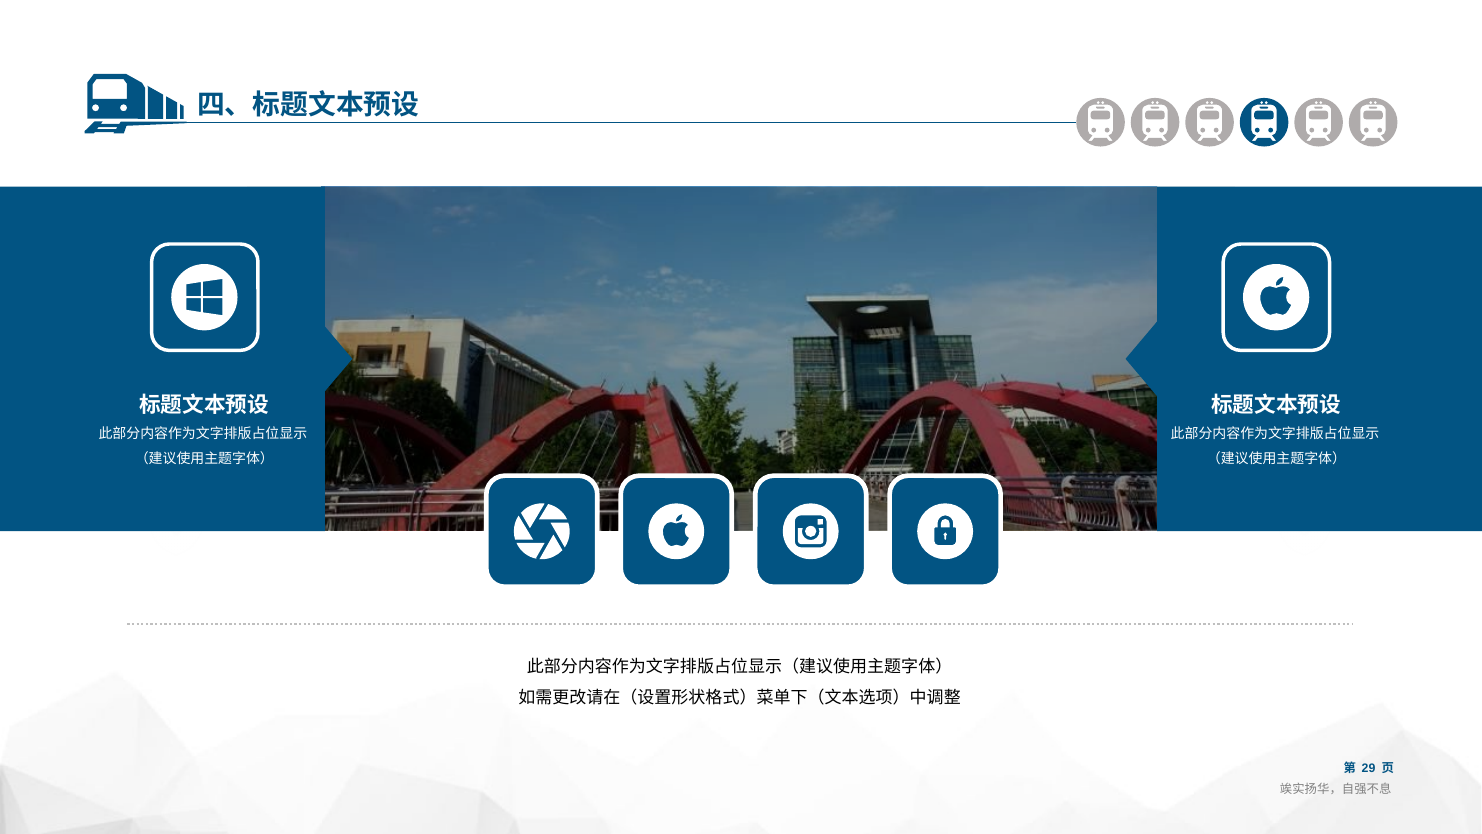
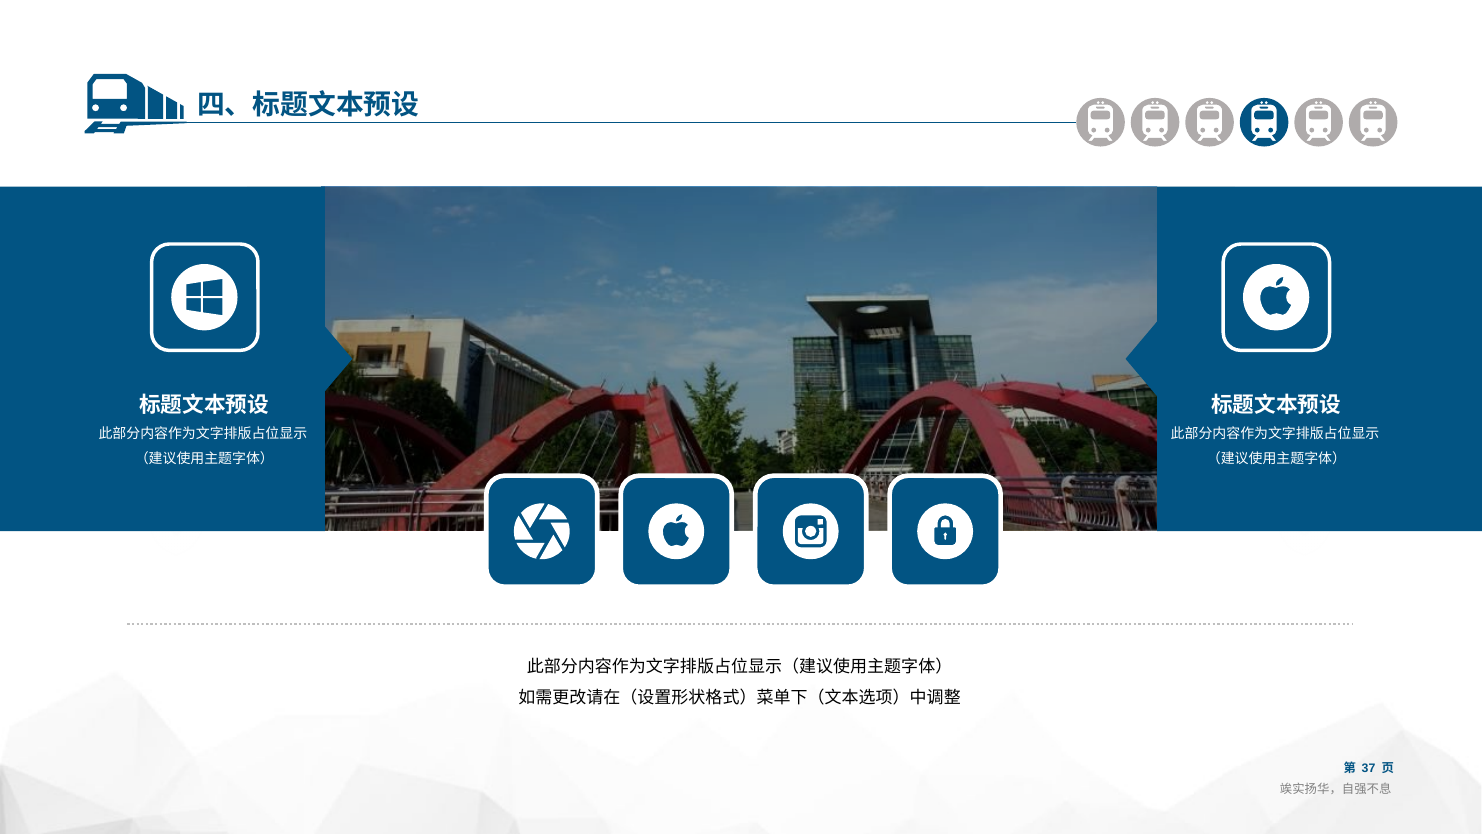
29: 29 -> 37 (1369, 768)
